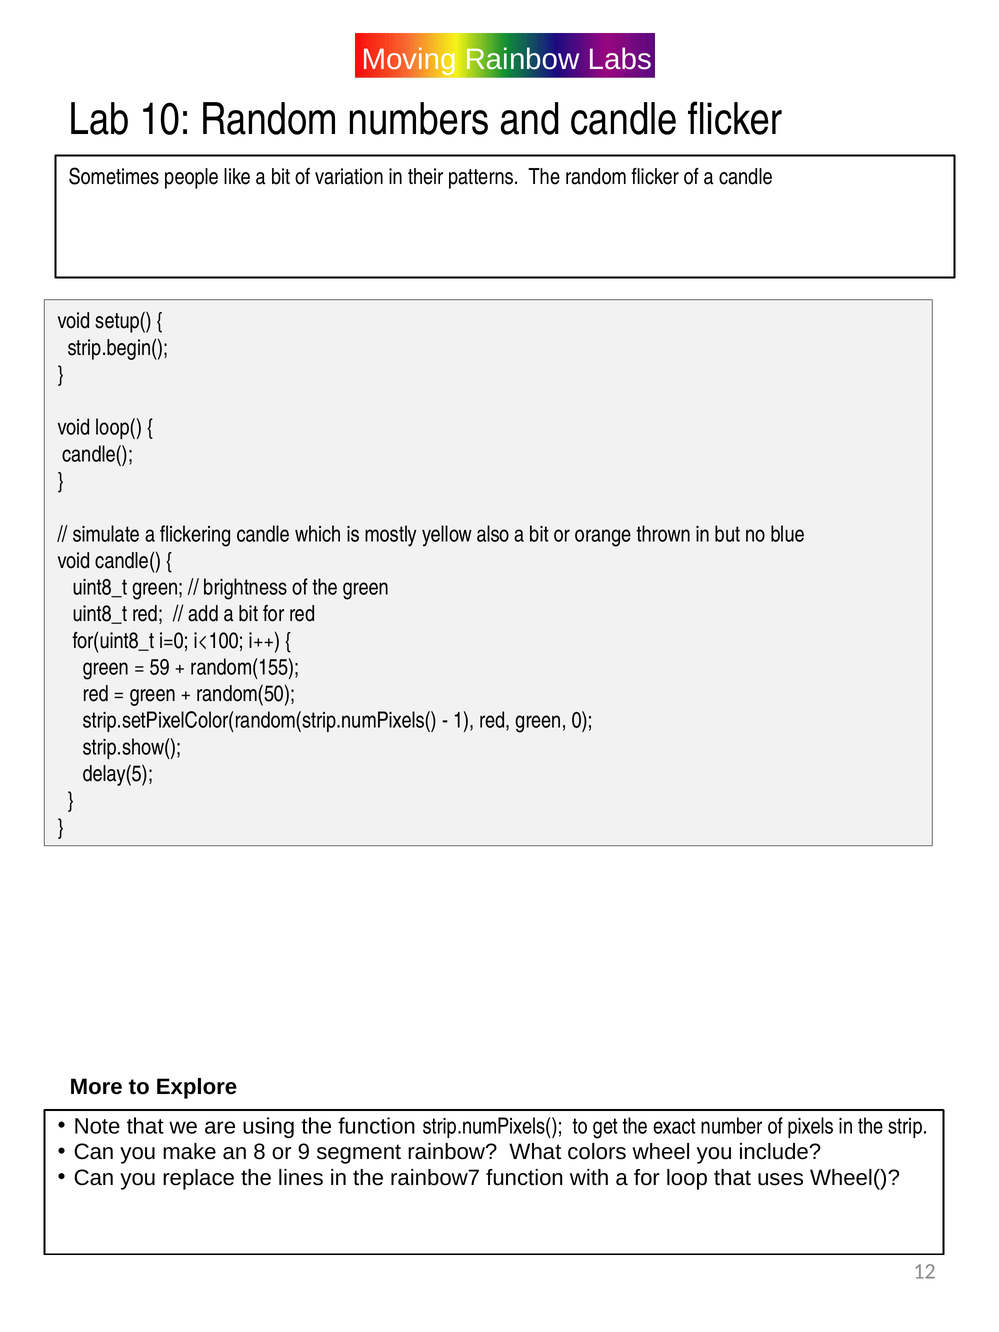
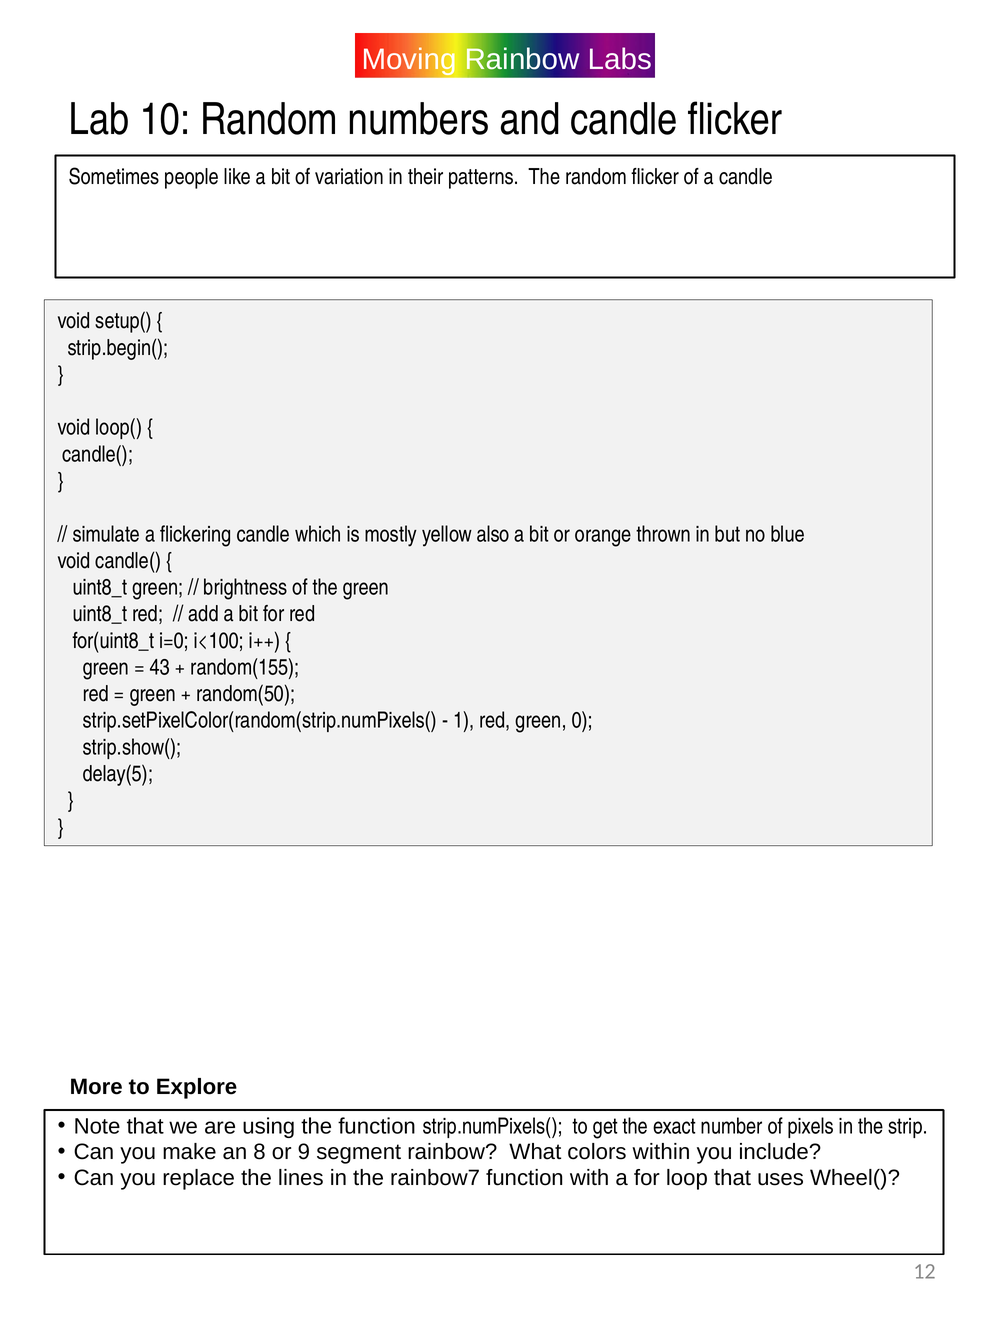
59: 59 -> 43 (160, 667)
wheel: wheel -> within (662, 1152)
